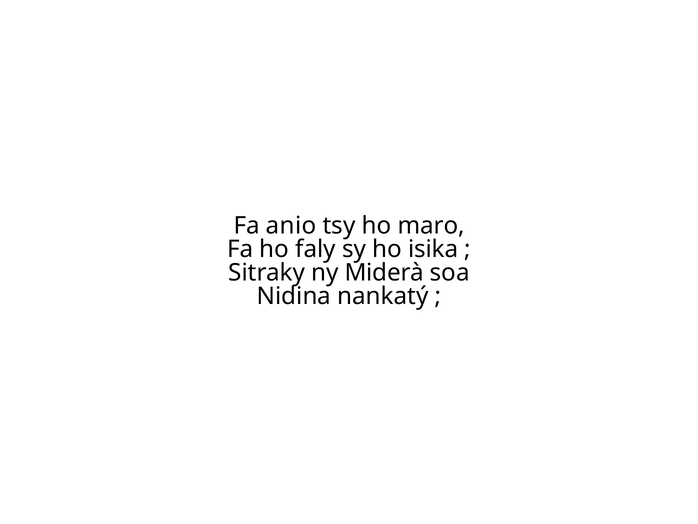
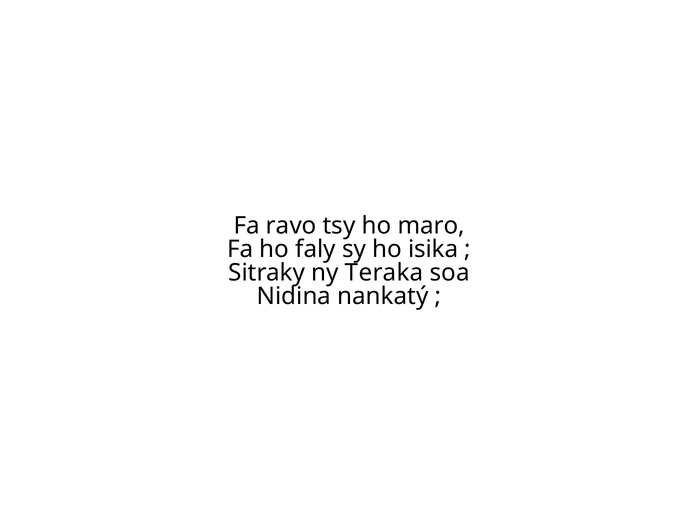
anio: anio -> ravo (291, 225)
Miderà: Miderà -> Teraka (384, 273)
